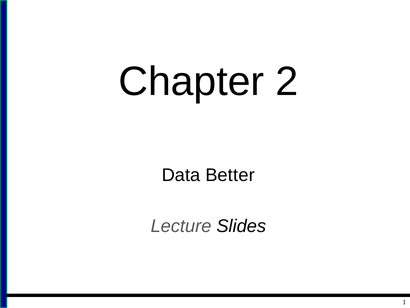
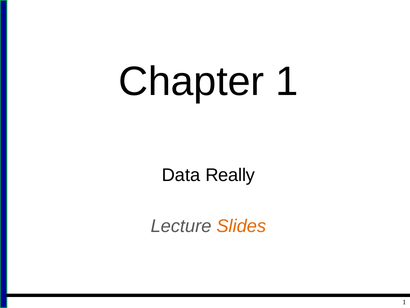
Chapter 2: 2 -> 1 (287, 81)
Better: Better -> Really (230, 175)
Slides colour: black -> orange (241, 226)
